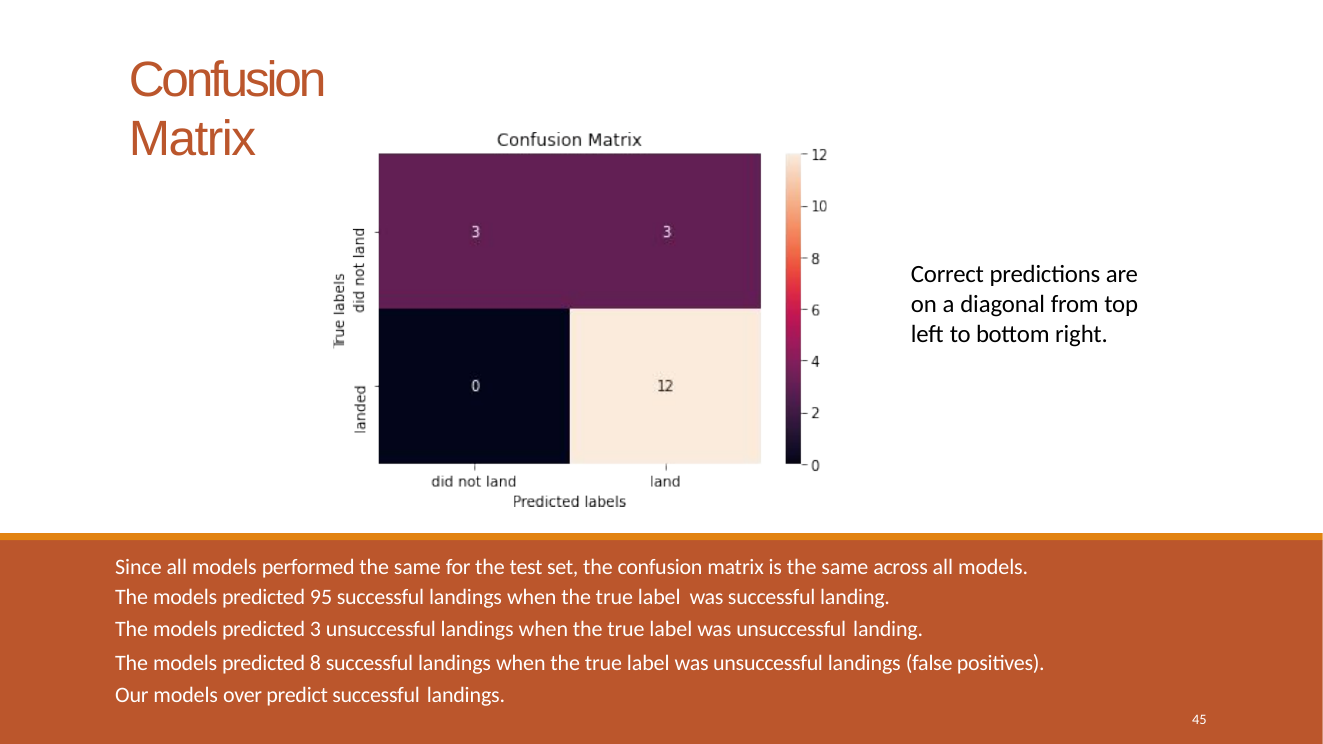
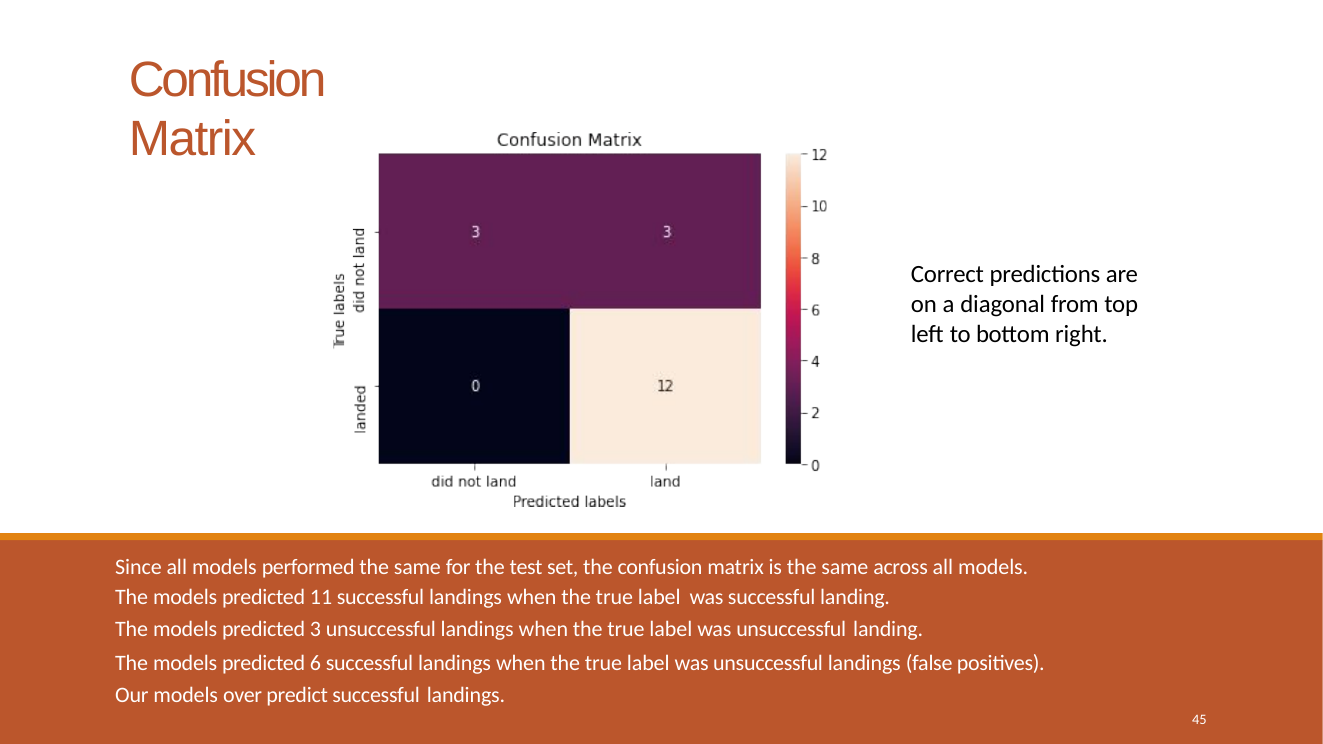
95: 95 -> 11 (321, 597)
8: 8 -> 6 (316, 663)
